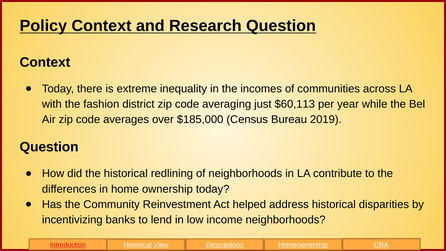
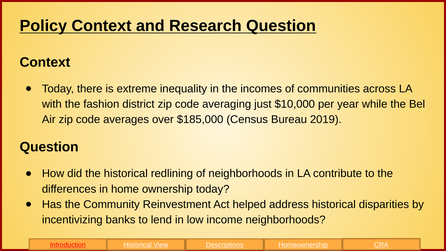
$60,113: $60,113 -> $10,000 (295, 104)
